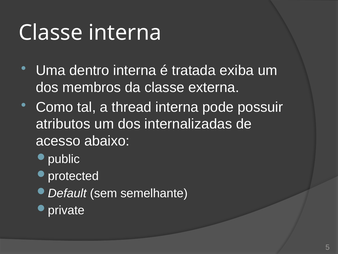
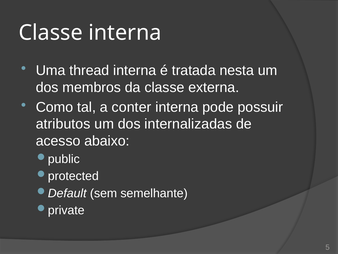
dentro: dentro -> thread (89, 70)
exiba: exiba -> nesta (237, 70)
thread: thread -> conter (132, 107)
